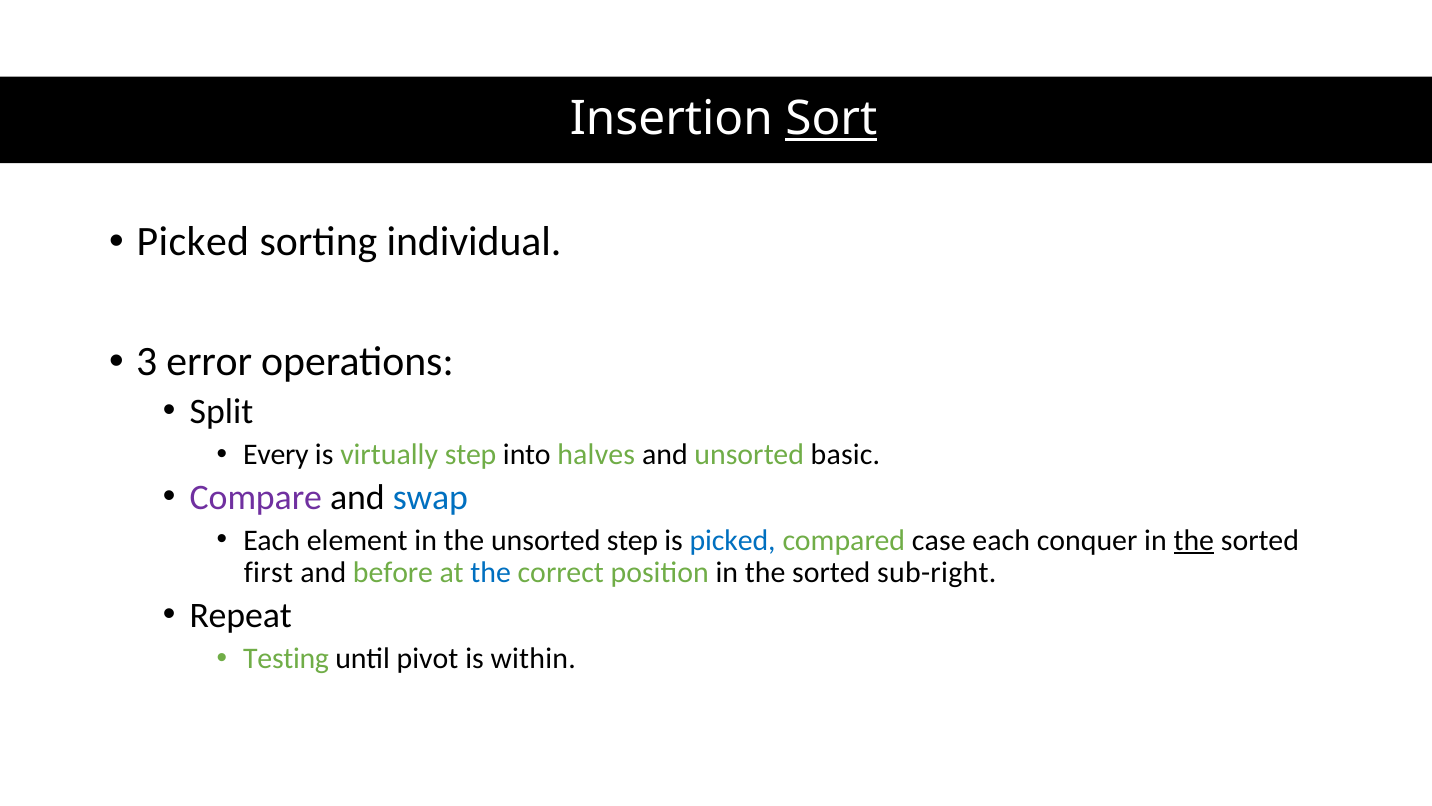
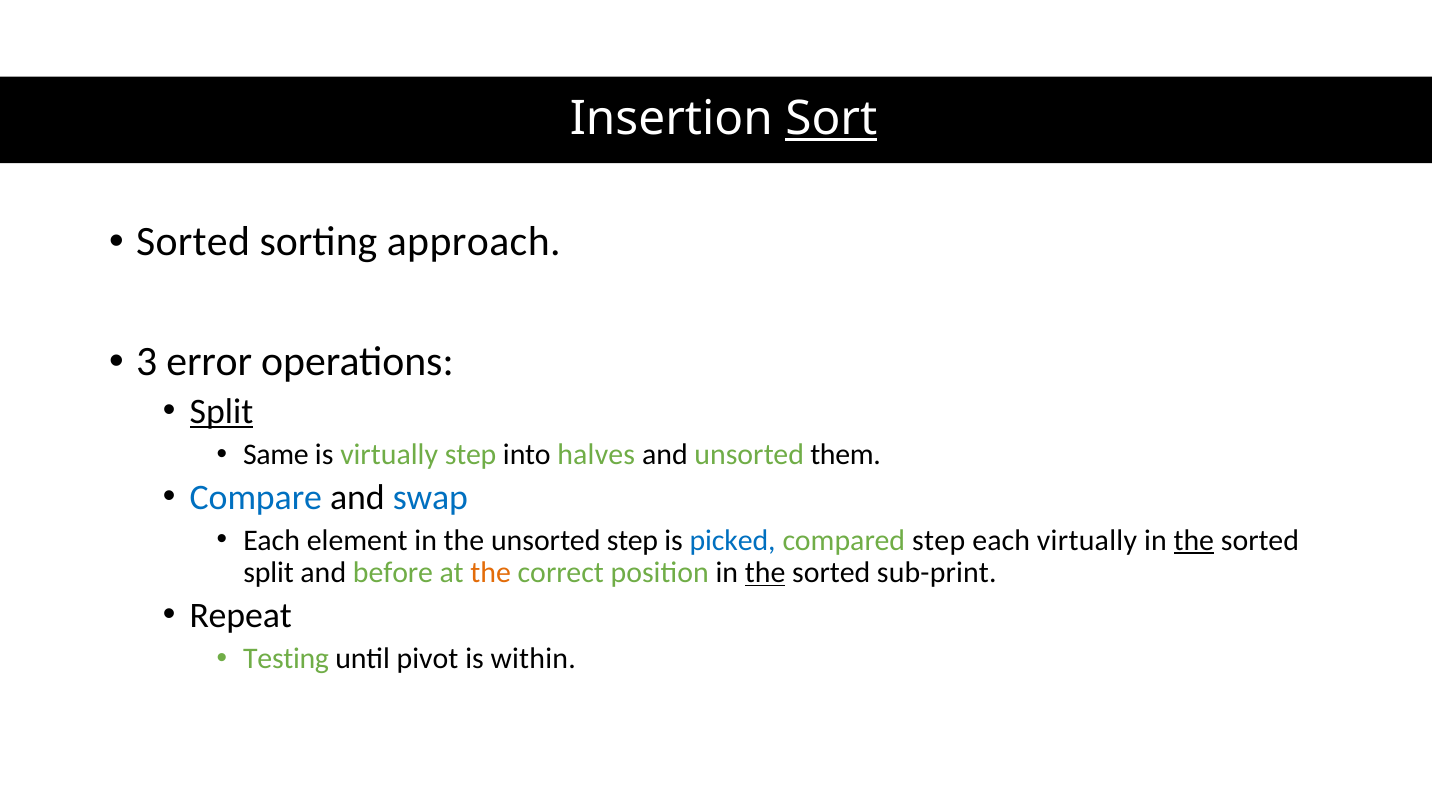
Picked: Picked -> Sorted (193, 242)
individual: individual -> approach (474, 242)
Split underline: none -> present (221, 411)
Every: Every -> Same (276, 454)
basic: basic -> them (846, 454)
Compare colour: purple -> blue (256, 497)
compared case: case -> step (939, 540)
each conquer: conquer -> virtually (1087, 540)
first: first -> split (269, 572)
the colour: blue -> orange (491, 572)
the underline: none -> present (765, 572)
sub-right: sub-right -> sub-print (937, 572)
